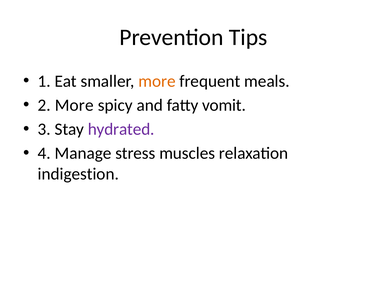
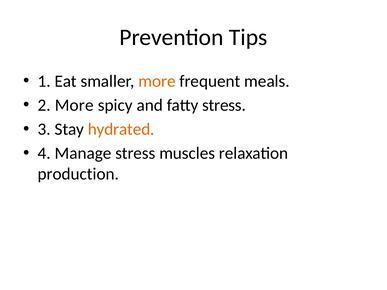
fatty vomit: vomit -> stress (224, 105)
hydrated colour: purple -> orange (121, 129)
indigestion: indigestion -> production (78, 174)
